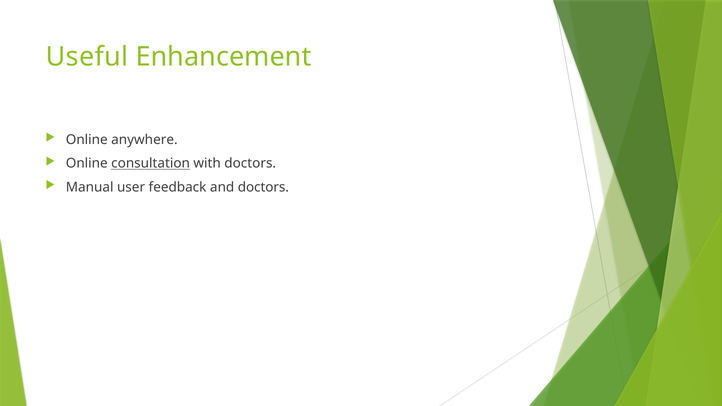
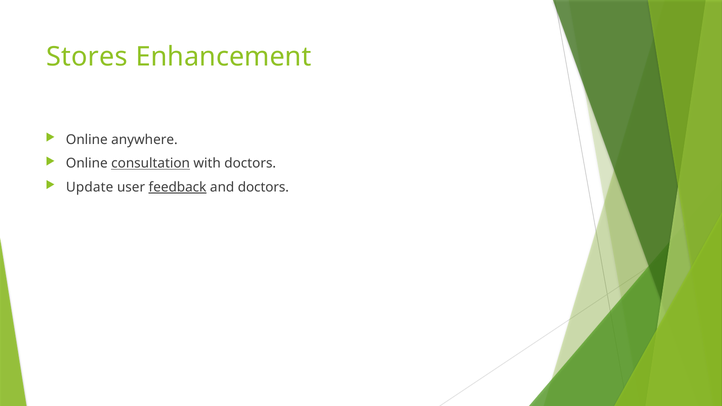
Useful: Useful -> Stores (87, 57)
Manual: Manual -> Update (90, 187)
feedback underline: none -> present (178, 187)
